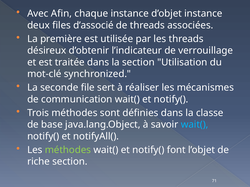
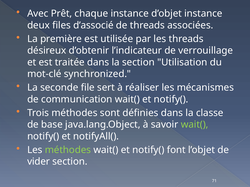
Afin: Afin -> Prêt (62, 14)
wait( colour: light blue -> light green (195, 125)
riche: riche -> vider (39, 162)
